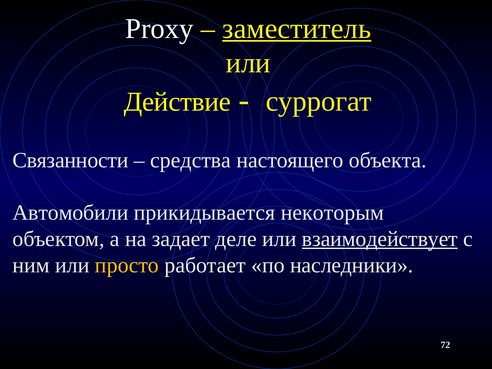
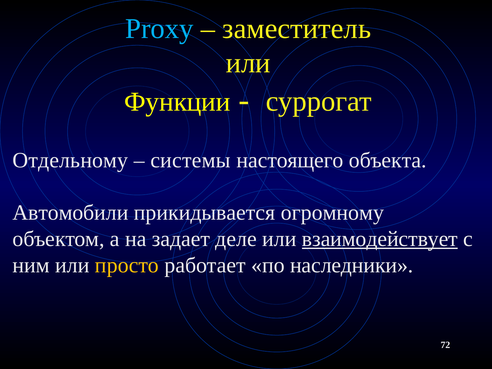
Proxy colour: white -> light blue (159, 29)
заместитель underline: present -> none (297, 29)
Действие: Действие -> Функции (177, 102)
Связанности: Связанности -> Отдельному (70, 160)
средства: средства -> системы (190, 160)
некоторым: некоторым -> огромному (332, 213)
